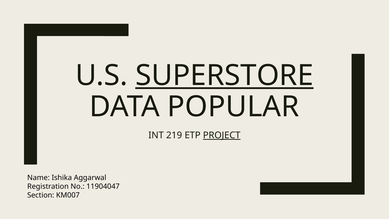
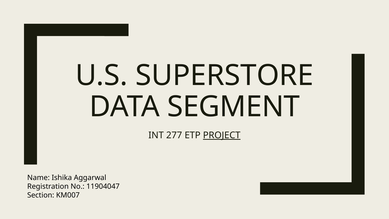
SUPERSTORE underline: present -> none (224, 76)
POPULAR: POPULAR -> SEGMENT (233, 107)
219: 219 -> 277 (174, 135)
